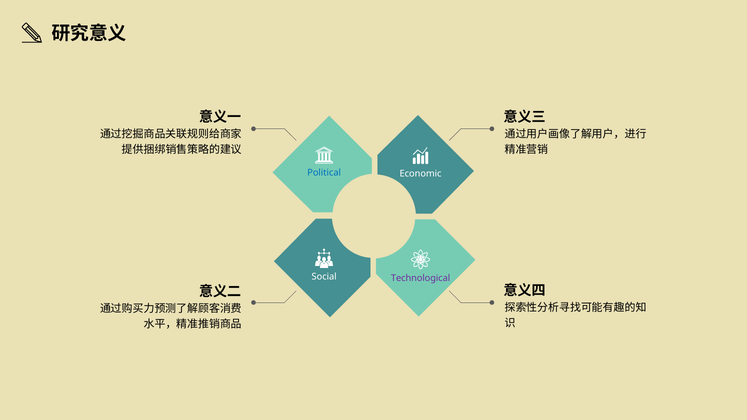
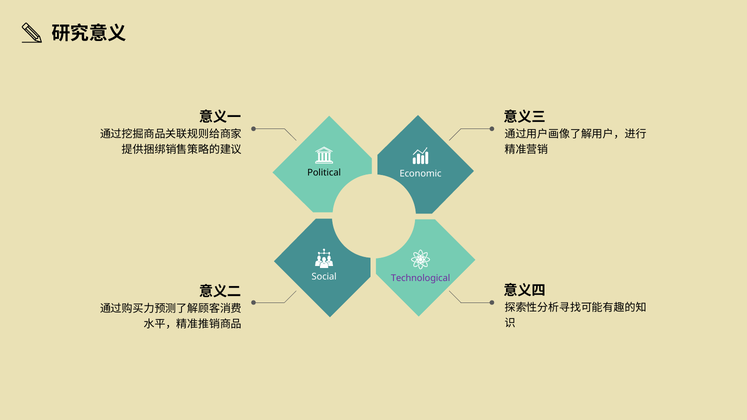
Political colour: blue -> black (324, 173)
